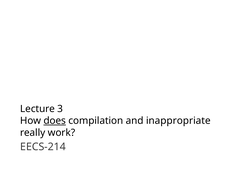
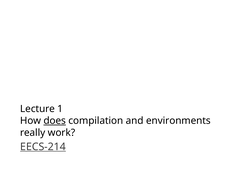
3: 3 -> 1 (60, 109)
inappropriate: inappropriate -> environments (178, 121)
EECS-214 underline: none -> present (43, 146)
